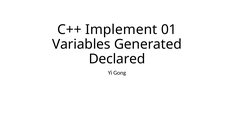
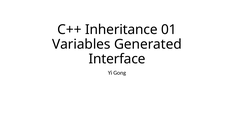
Implement: Implement -> Inheritance (121, 30)
Declared: Declared -> Interface (117, 59)
